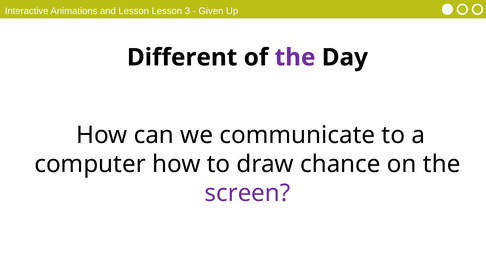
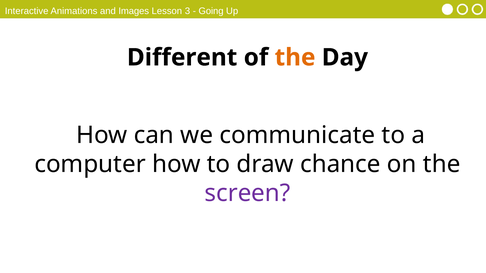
and Lesson: Lesson -> Images (134, 11)
Given: Given -> Going (211, 11)
the colour: purple -> orange (295, 57)
